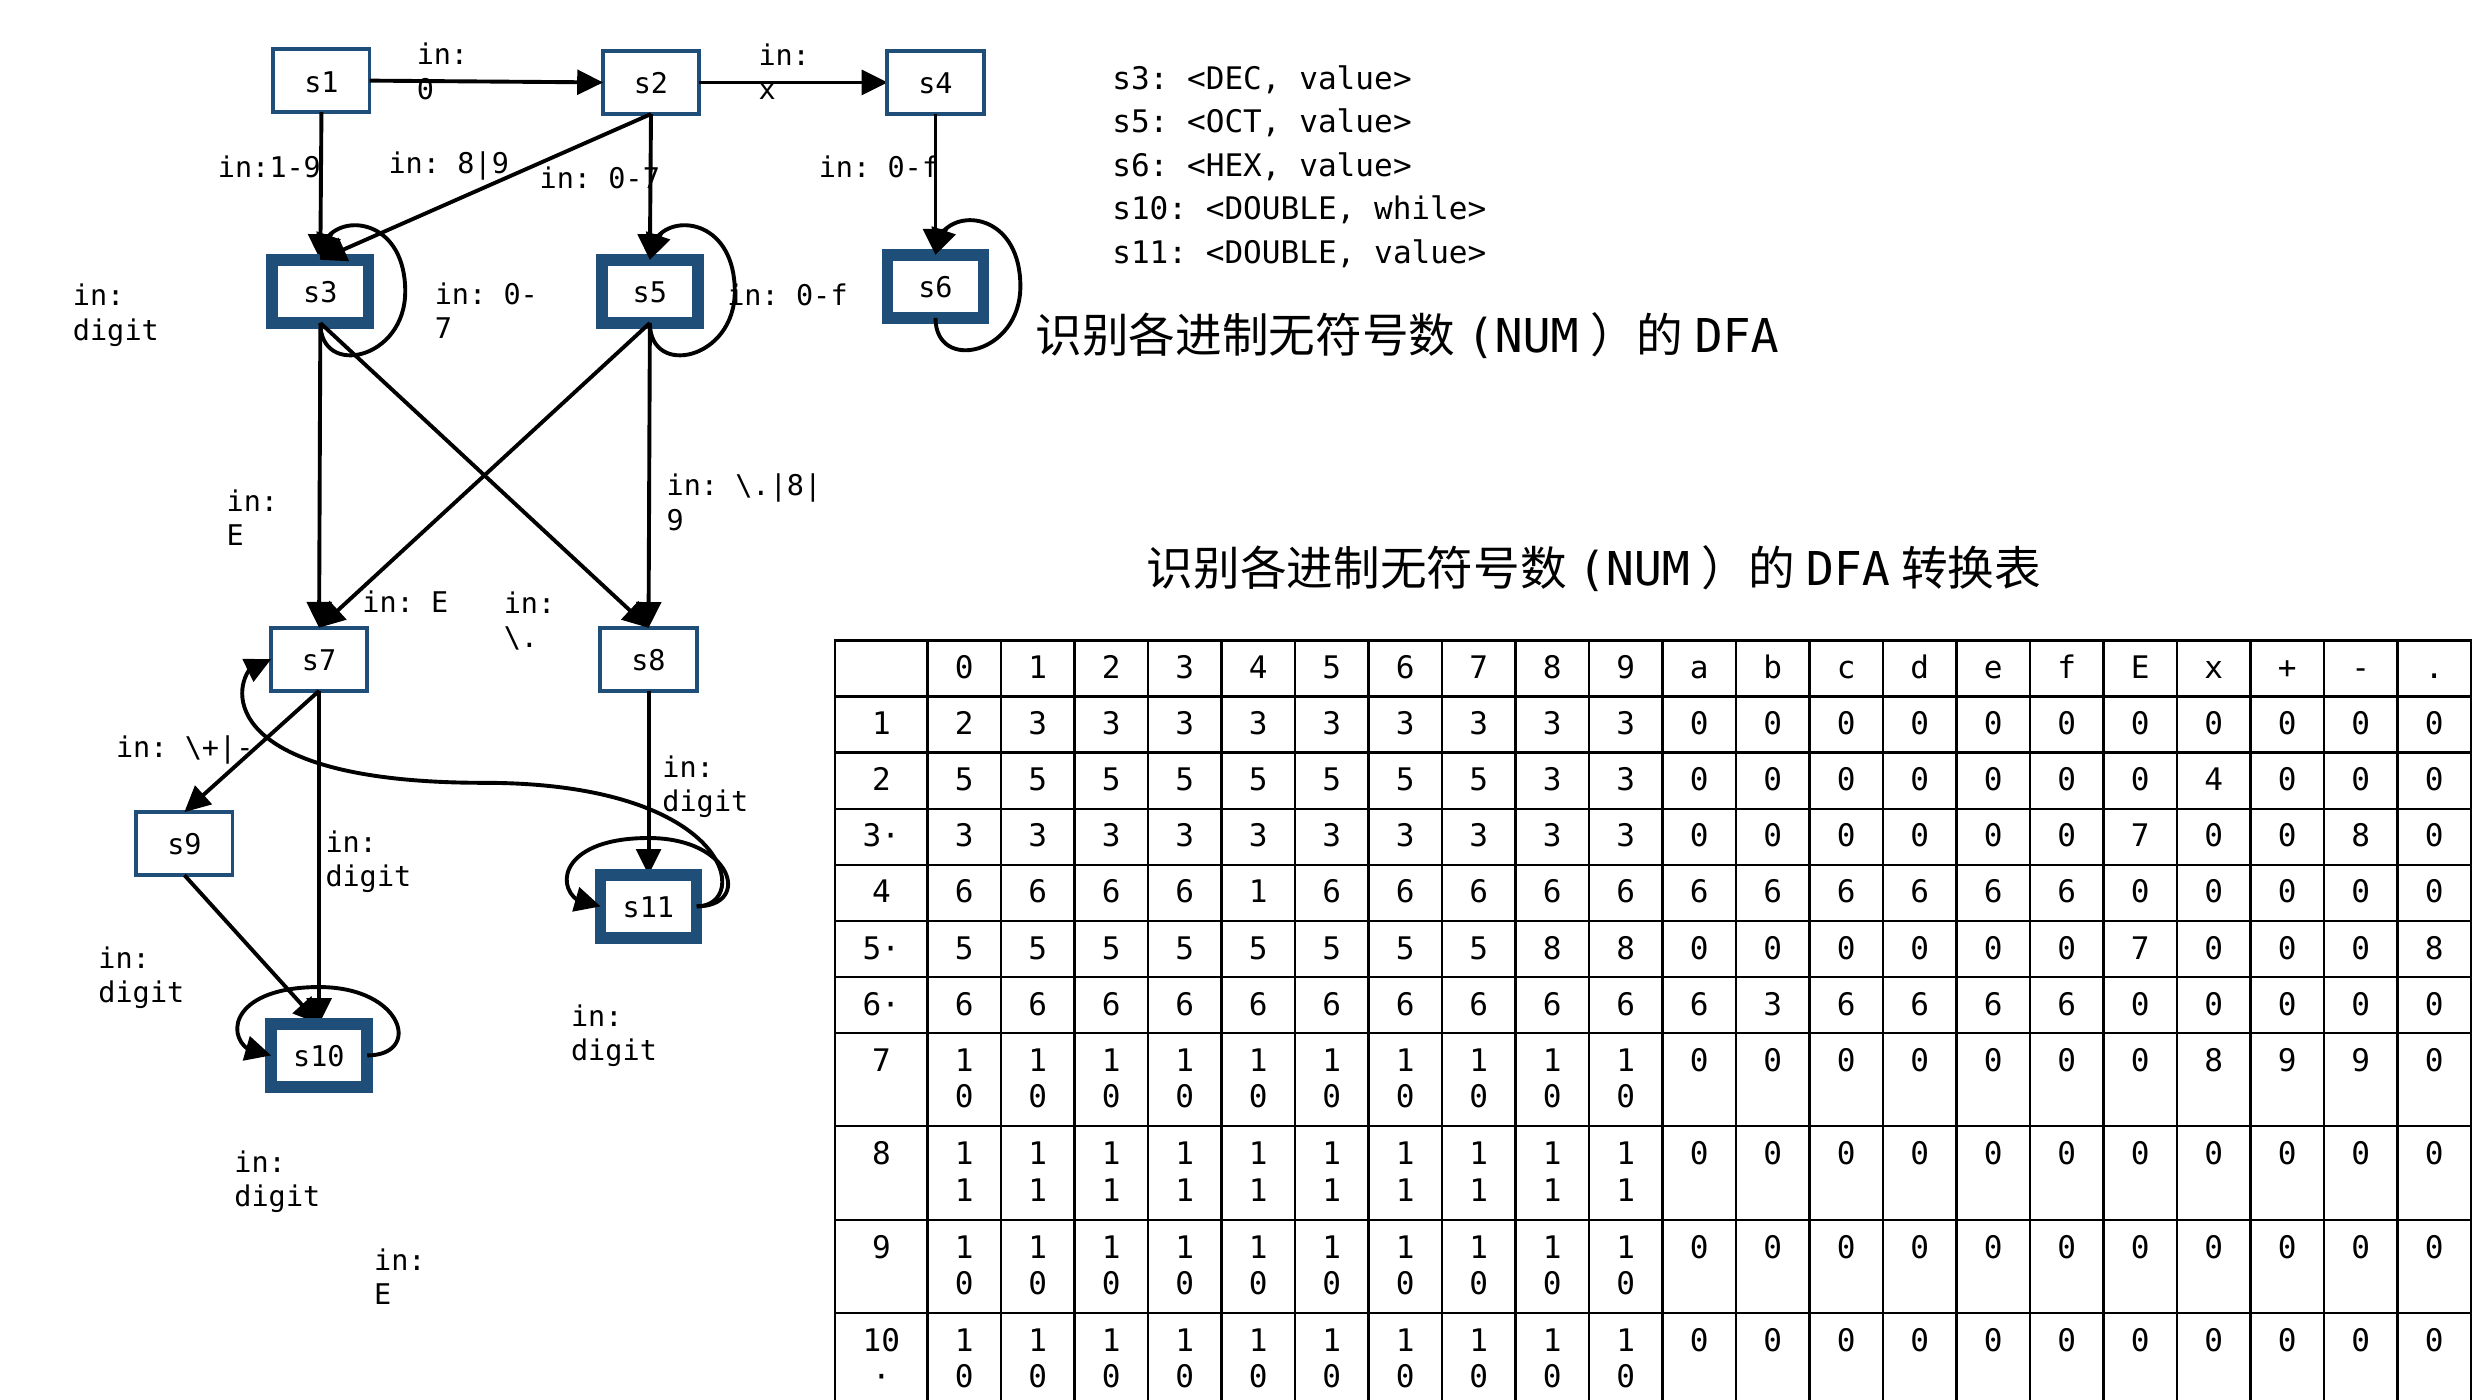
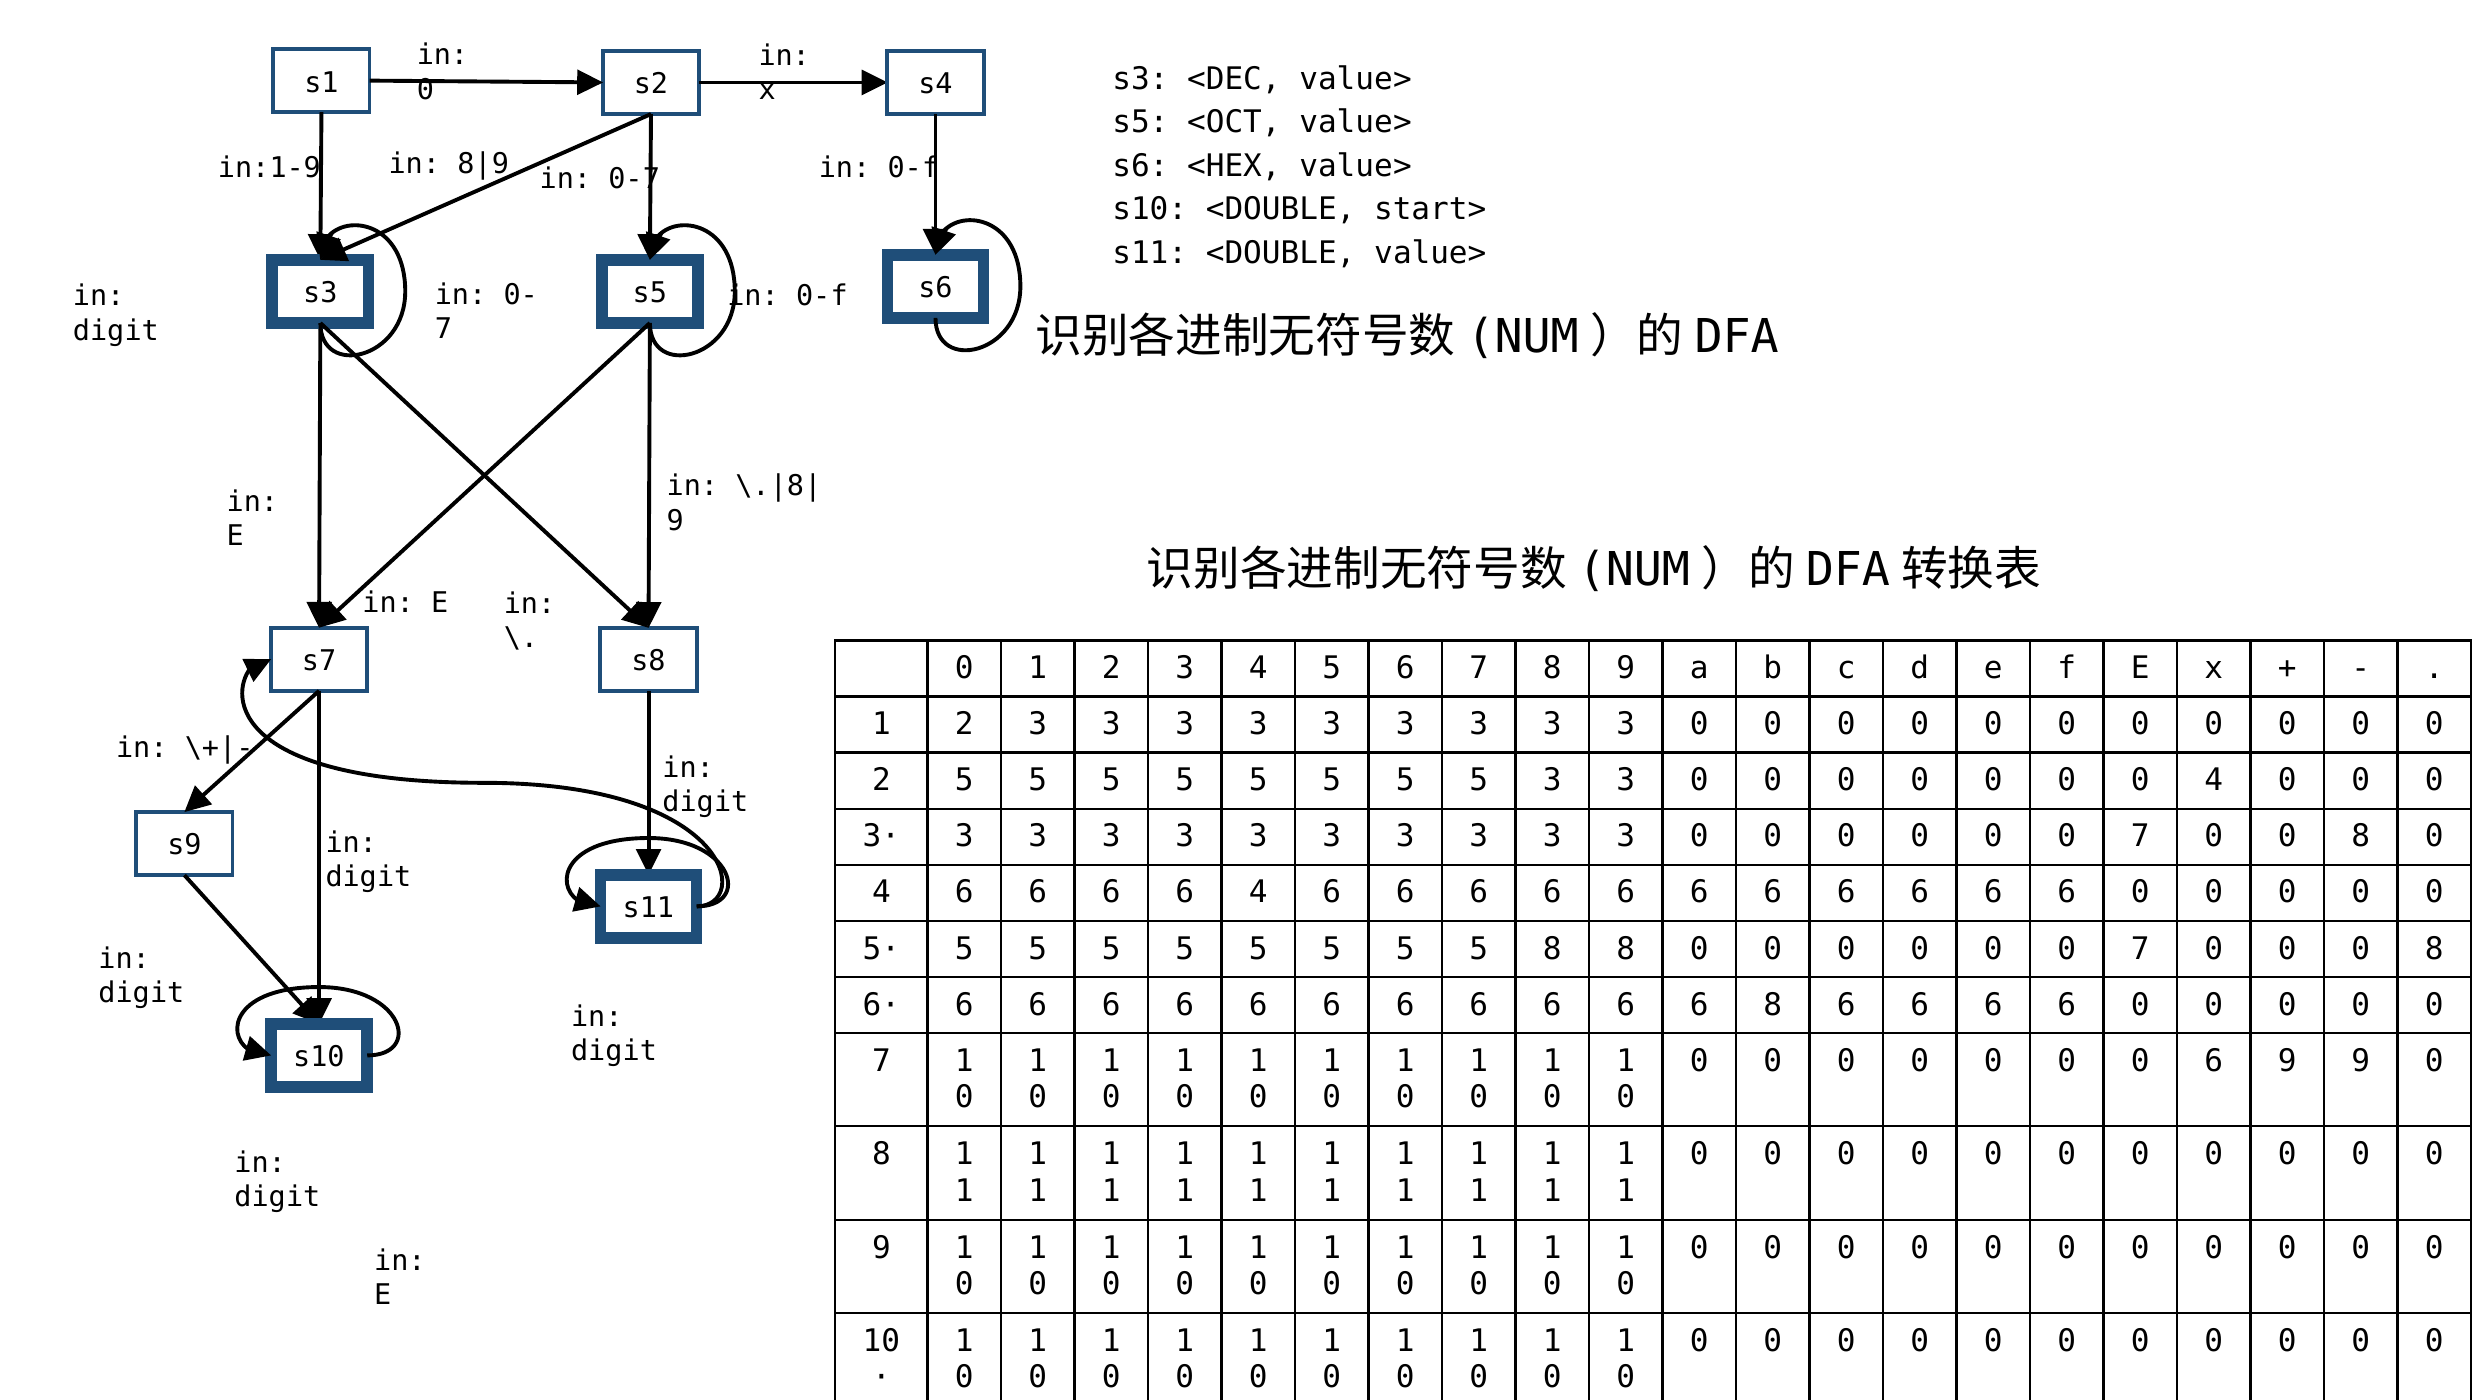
while>: while> -> start> (1430, 210)
6 1: 1 -> 4 (1258, 893)
6 3: 3 -> 8 (1773, 1005)
8: 8 -> 6 (2214, 1061)
